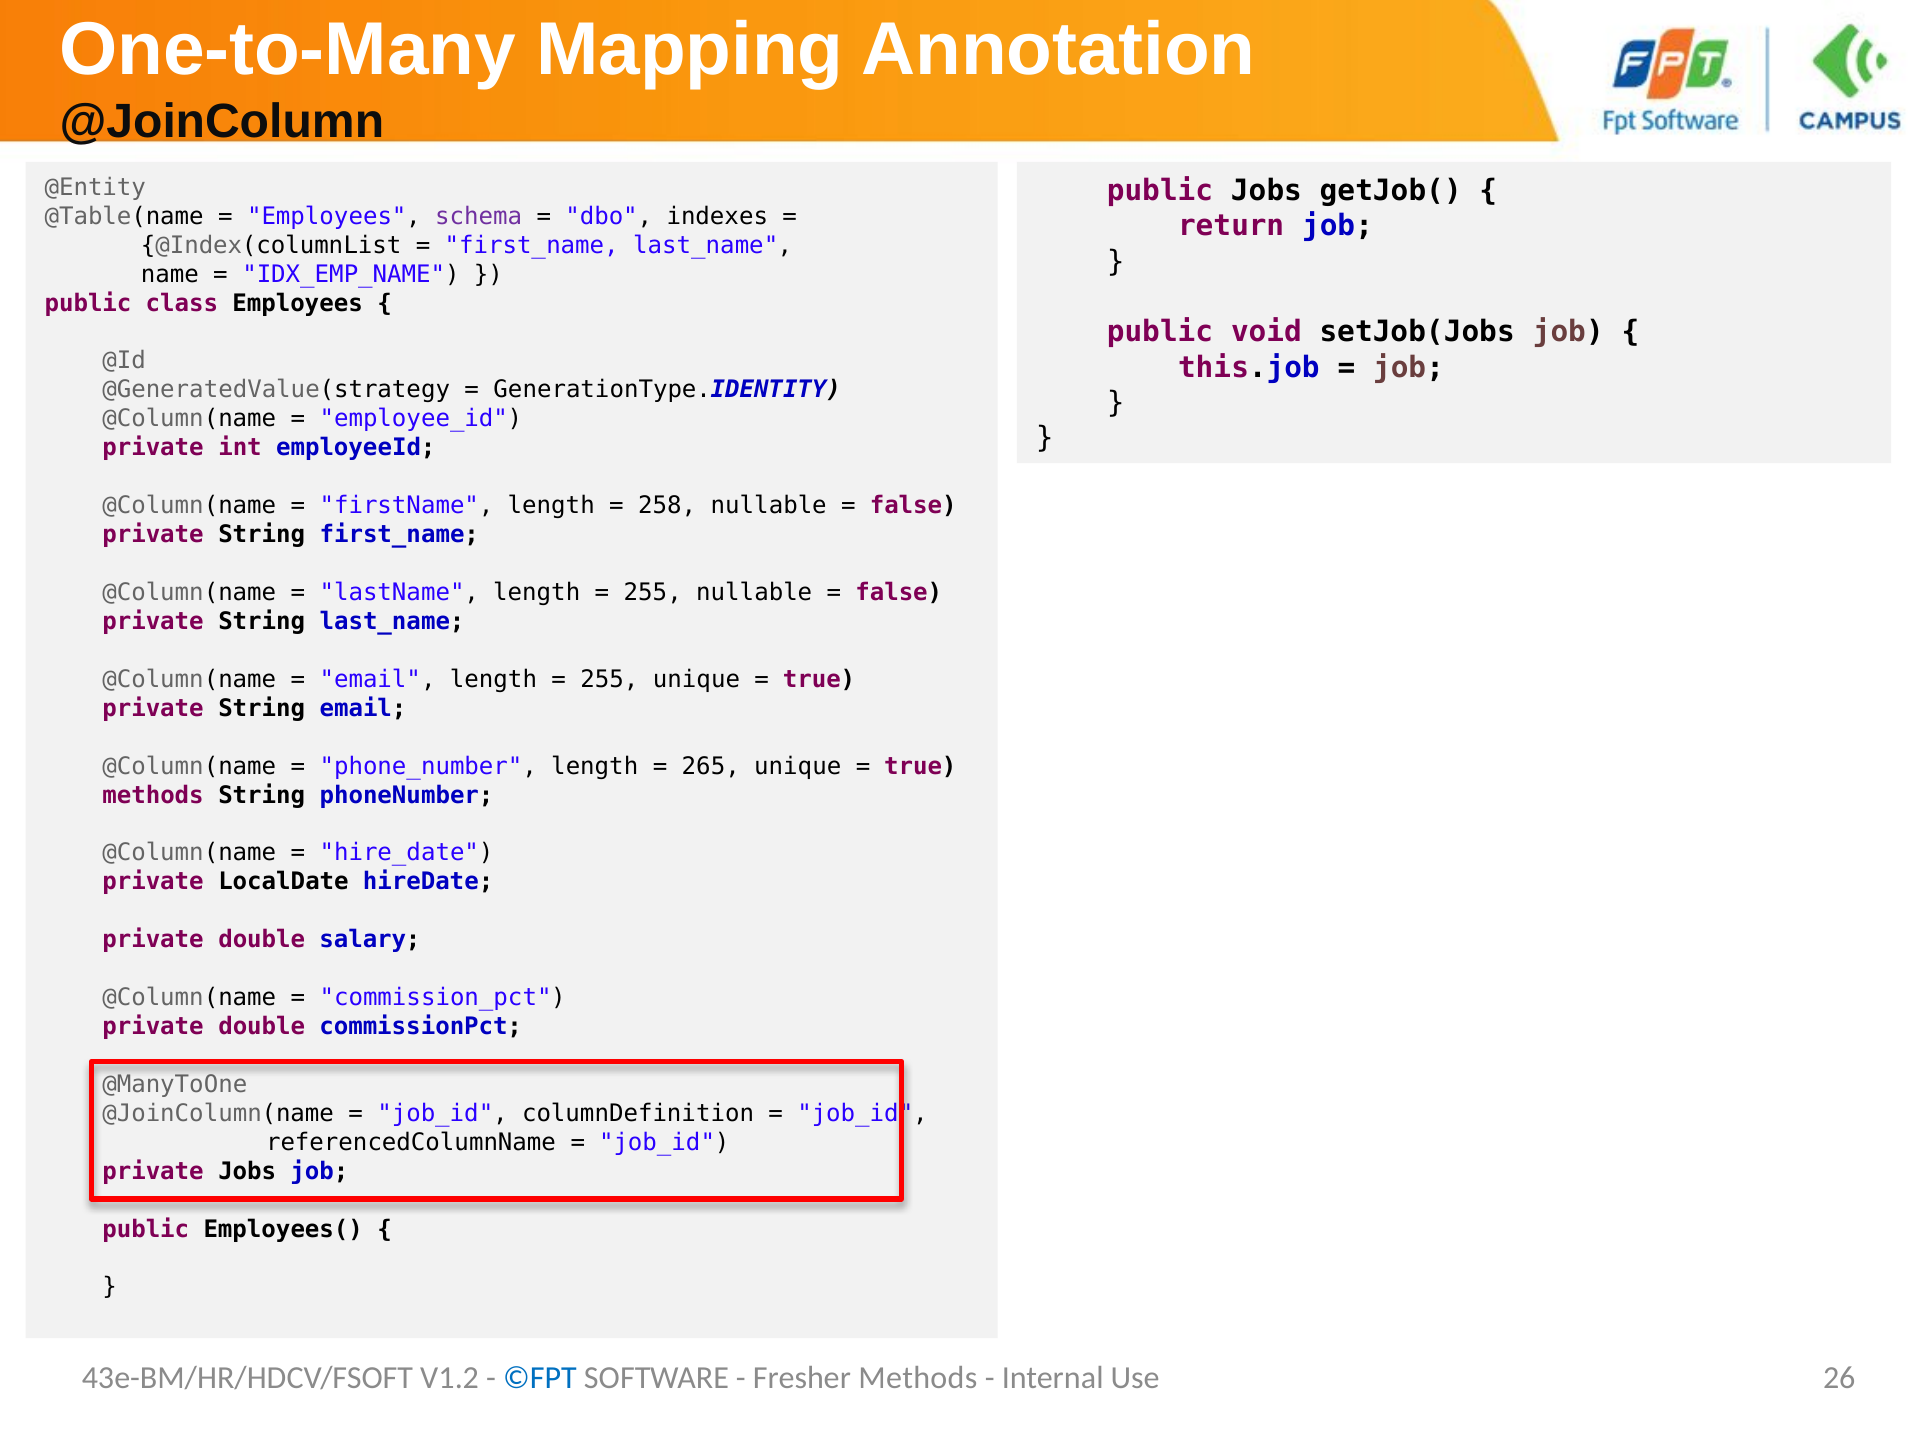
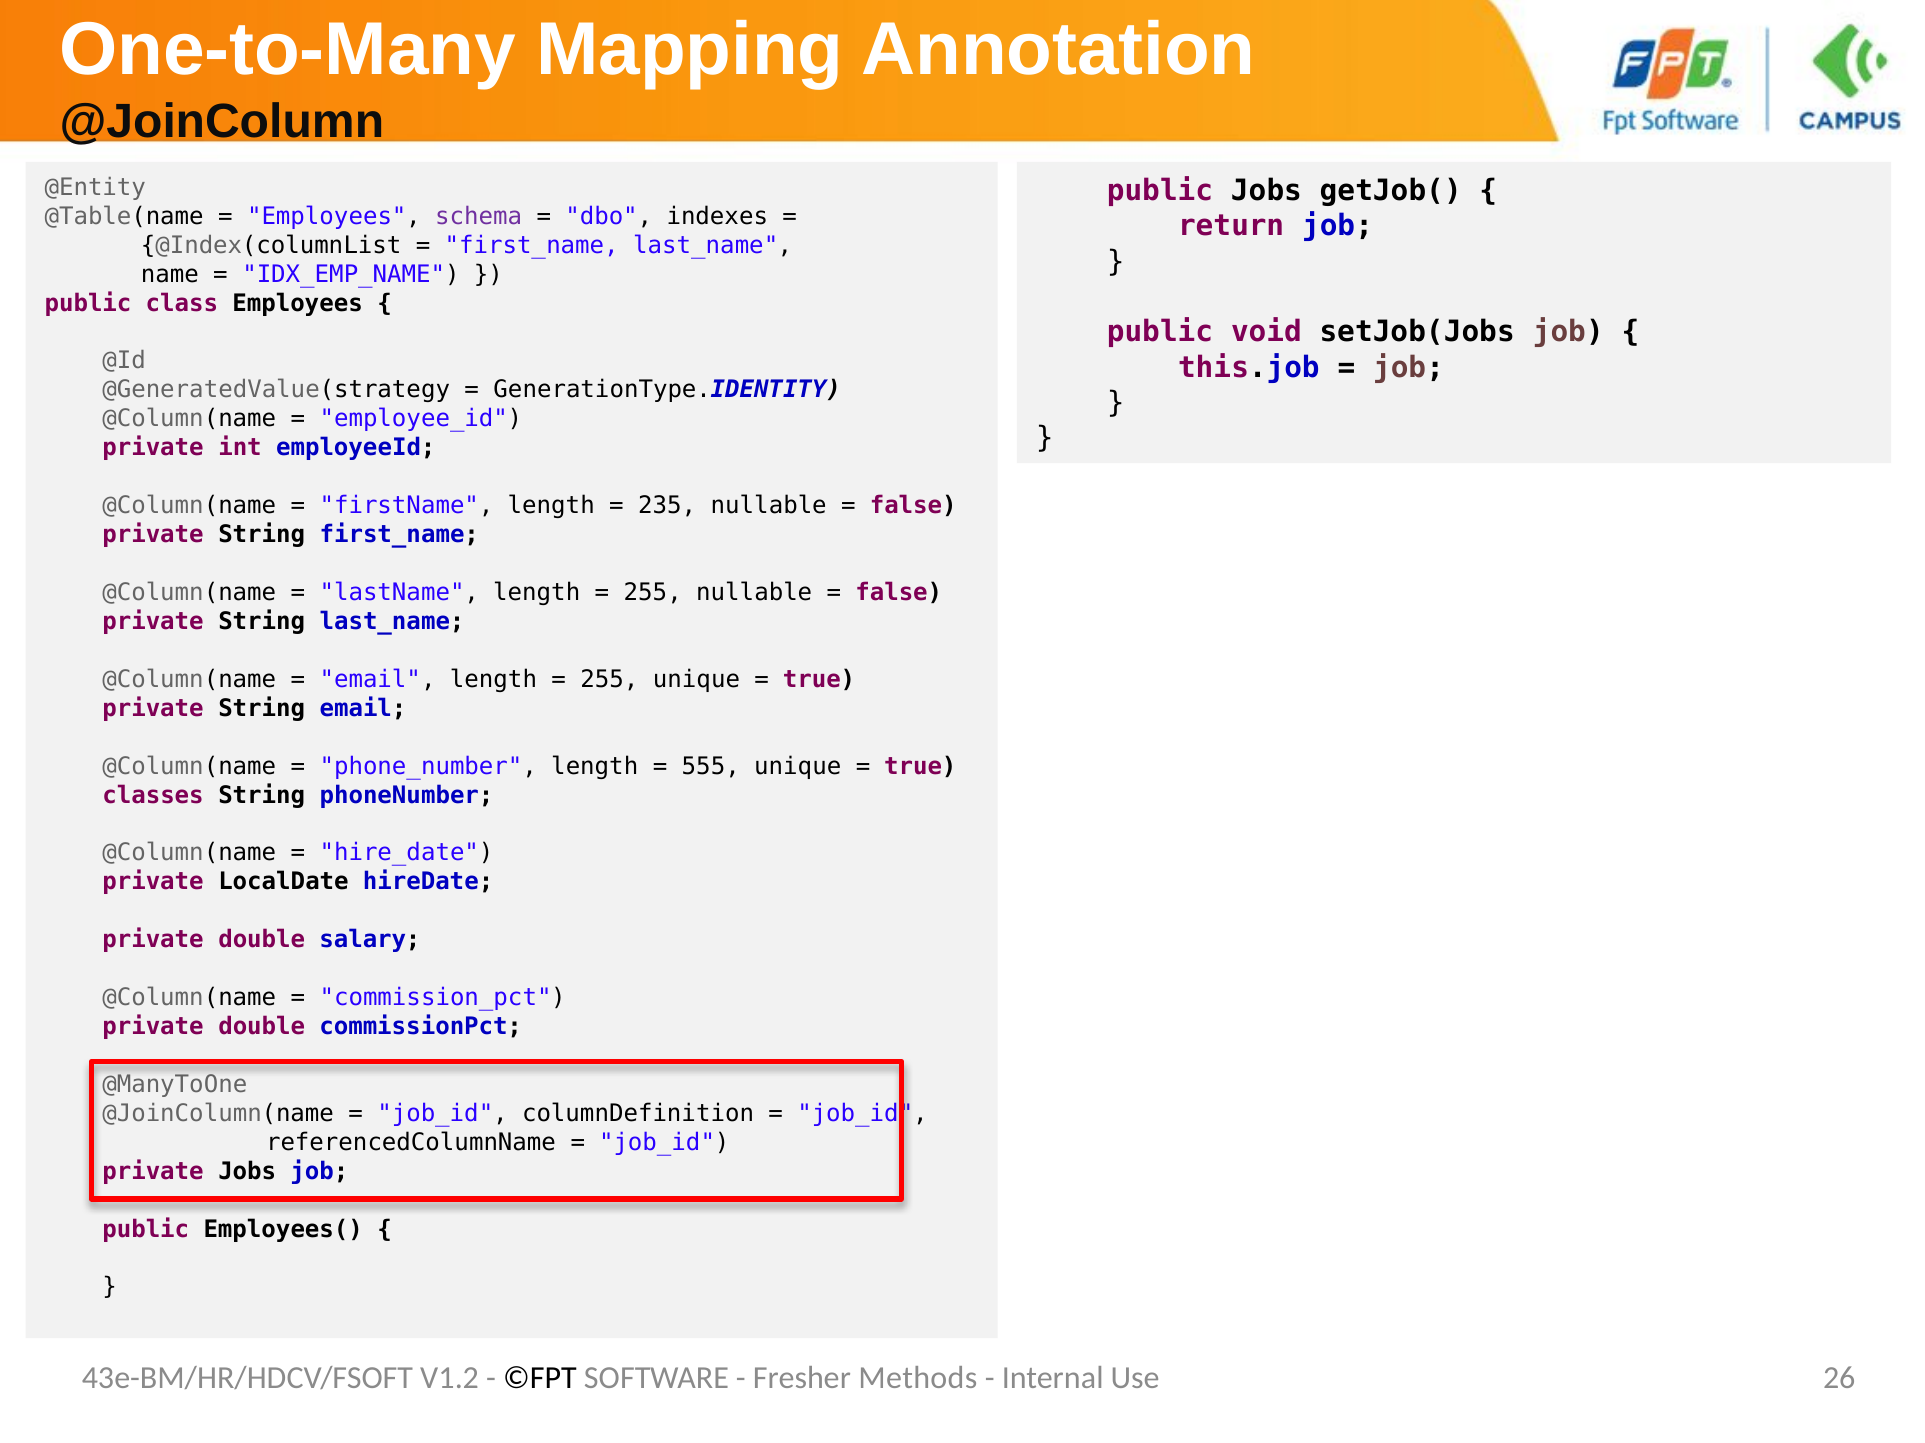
258: 258 -> 235 (667, 506)
265: 265 -> 555 (711, 767)
methods: methods -> classes (153, 795)
©FPT colour: blue -> black (540, 1378)
